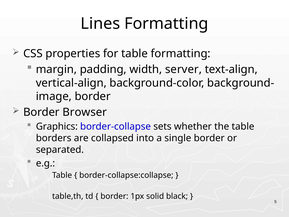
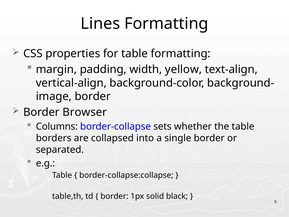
server: server -> yellow (183, 69)
Graphics: Graphics -> Columns (57, 126)
